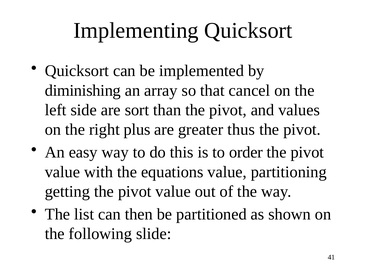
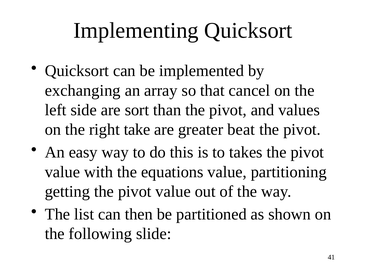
diminishing: diminishing -> exchanging (83, 90)
plus: plus -> take (137, 129)
thus: thus -> beat (241, 129)
order: order -> takes (246, 152)
